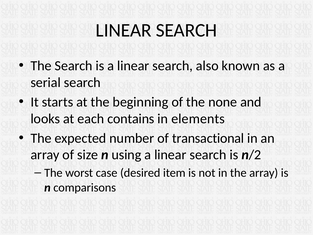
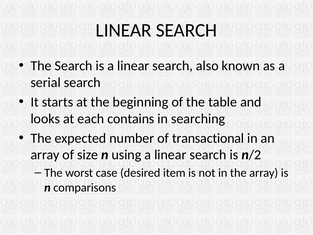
none: none -> table (223, 102)
elements: elements -> searching (198, 119)
